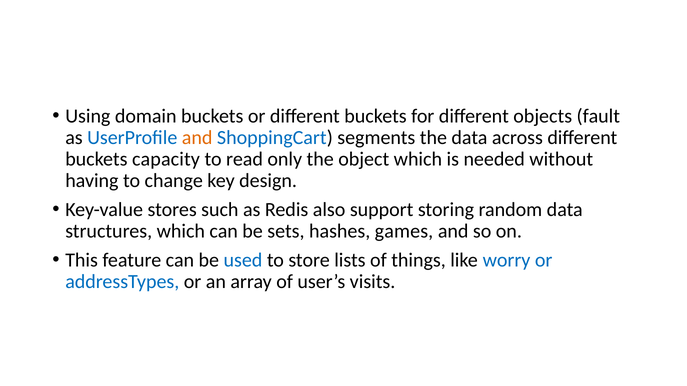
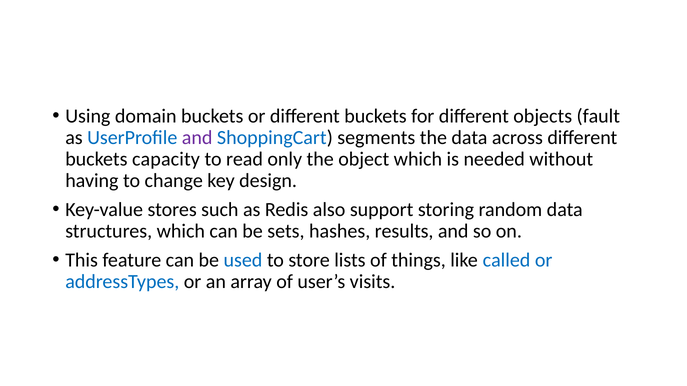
and colour: orange -> purple (197, 138)
games: games -> results (404, 232)
worry: worry -> called (507, 260)
